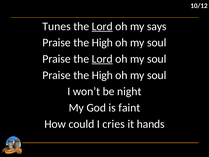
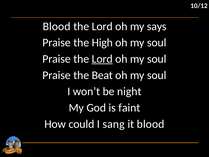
Tunes: Tunes -> Blood (57, 26)
Lord underline: present -> none (102, 26)
High: High -> Beat (102, 75)
cries: cries -> sang (114, 124)
it hands: hands -> blood (151, 124)
